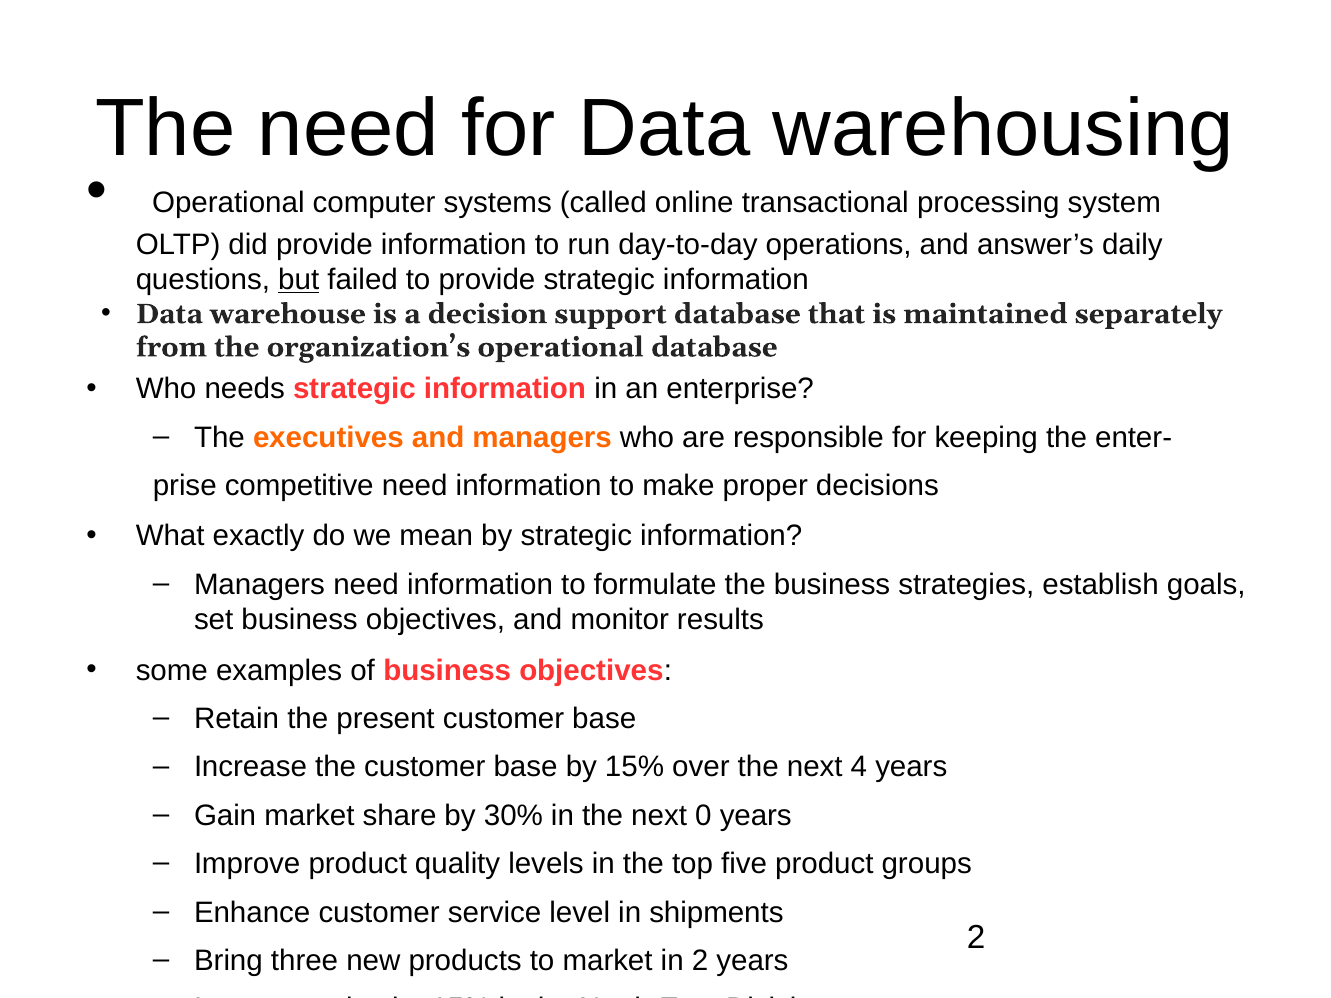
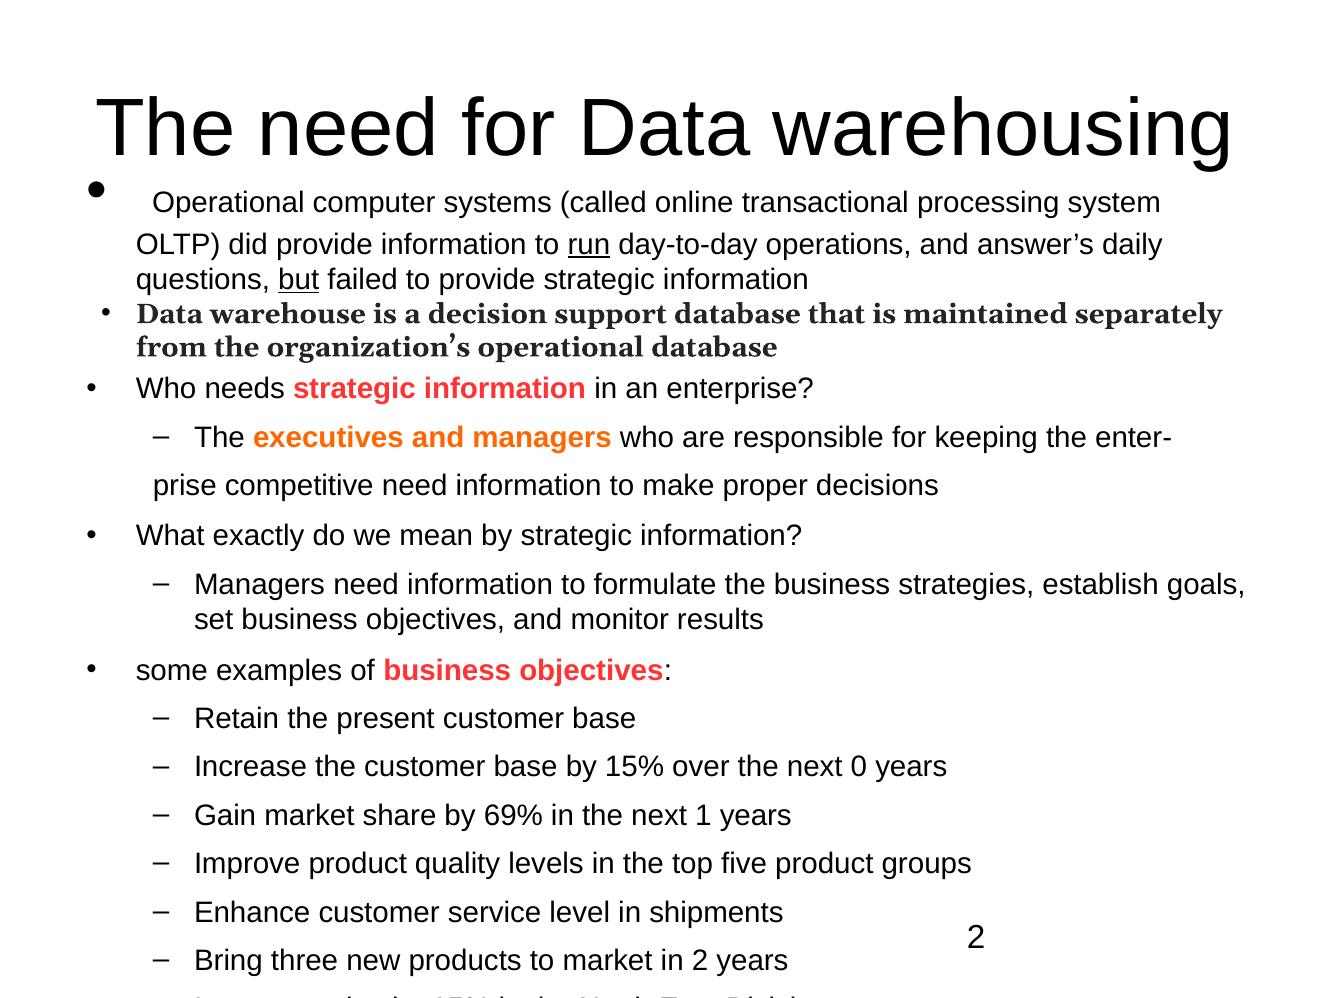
run underline: none -> present (589, 244)
4: 4 -> 0 (859, 767)
30%: 30% -> 69% (513, 816)
0: 0 -> 1 (703, 816)
